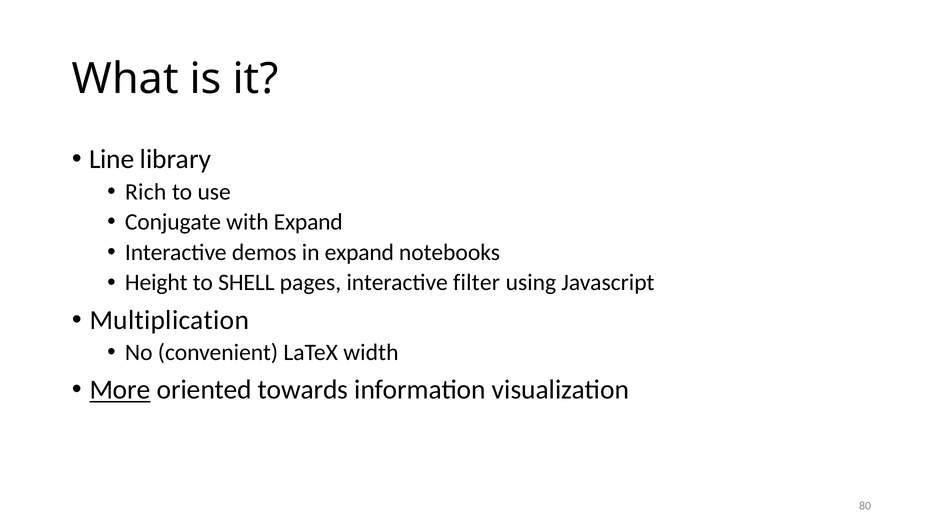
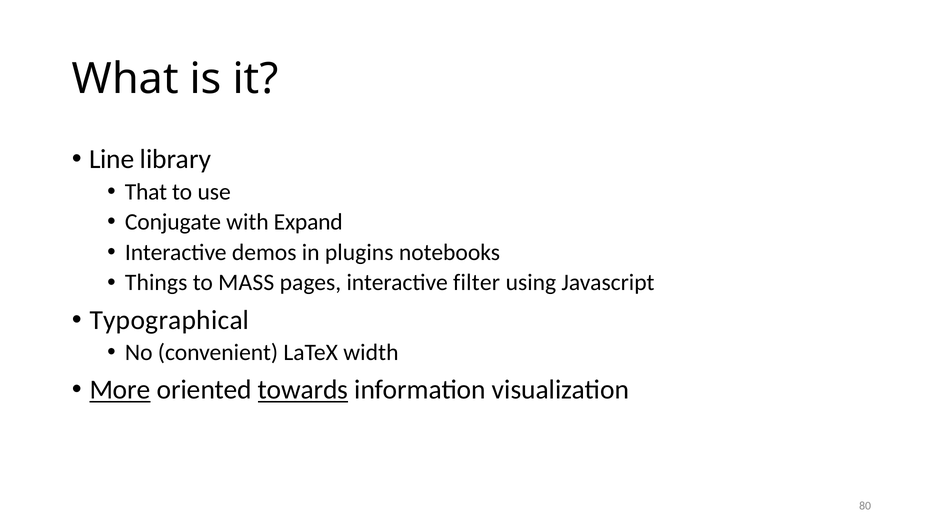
Rich: Rich -> That (146, 192)
in expand: expand -> plugins (359, 253)
Height: Height -> Things (156, 283)
SHELL: SHELL -> MASS (246, 283)
Multiplication: Multiplication -> Typographical (169, 320)
towards underline: none -> present (303, 390)
